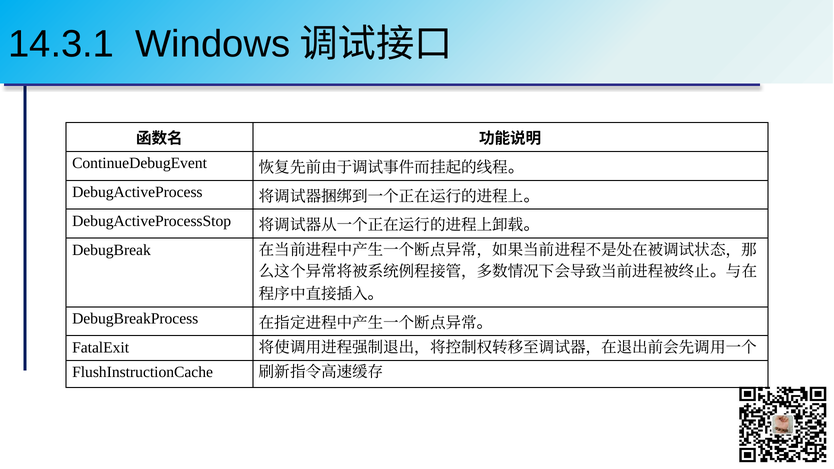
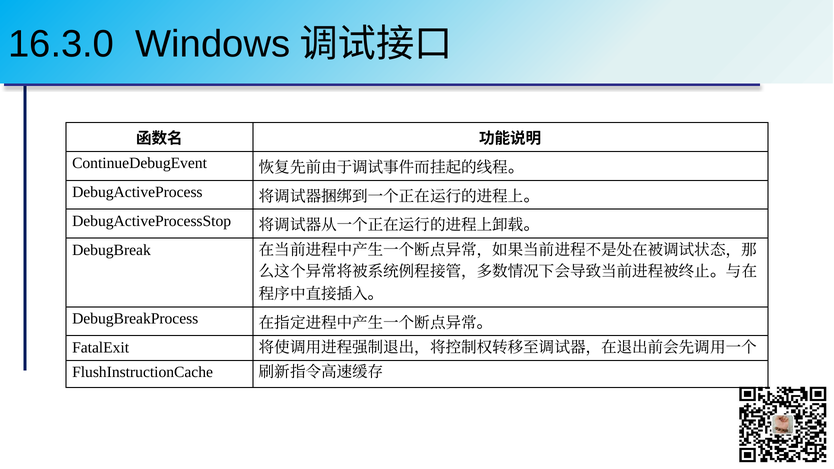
14.3.1: 14.3.1 -> 16.3.0 (61, 44)
